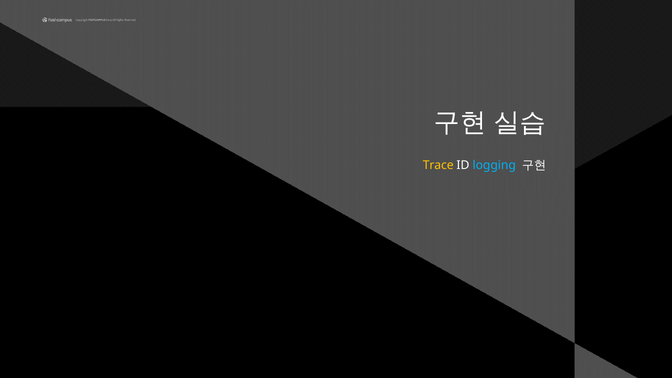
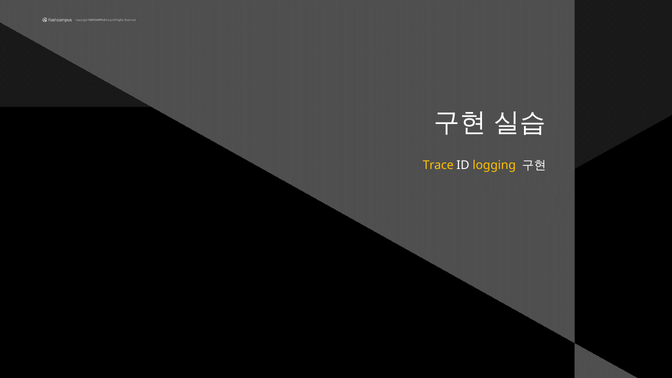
logging colour: light blue -> yellow (494, 165)
